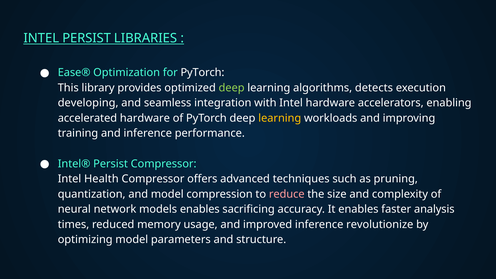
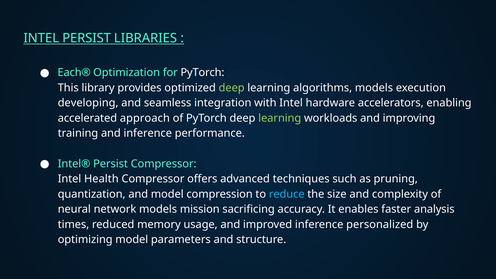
Ease®: Ease® -> Each® (74, 73)
algorithms detects: detects -> models (374, 88)
accelerated hardware: hardware -> approach (145, 118)
learning colour: yellow -> light green (280, 118)
reduce colour: pink -> light blue (287, 194)
models enables: enables -> mission (200, 209)
revolutionize: revolutionize -> personalized (380, 225)
